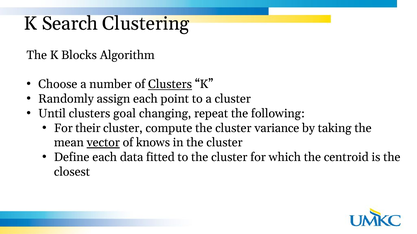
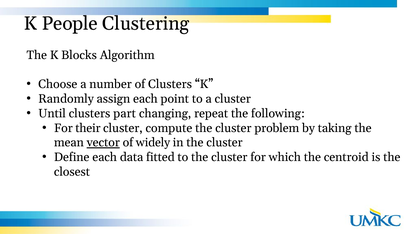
Search: Search -> People (70, 24)
Clusters underline: present -> none (170, 85)
goal: goal -> part (125, 114)
variance: variance -> problem (277, 128)
knows: knows -> widely (153, 143)
